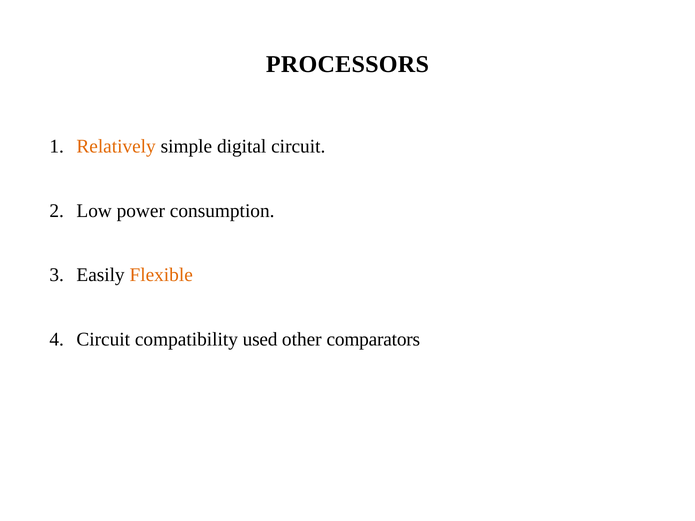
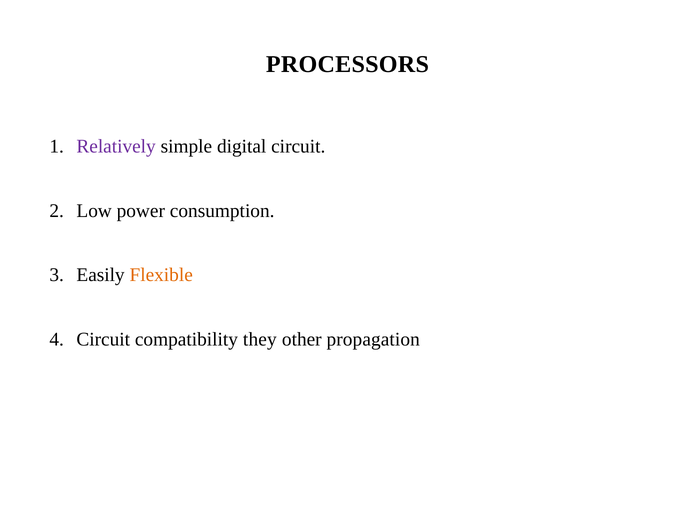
Relatively colour: orange -> purple (116, 147)
used: used -> they (260, 339)
comparators: comparators -> propagation (373, 339)
